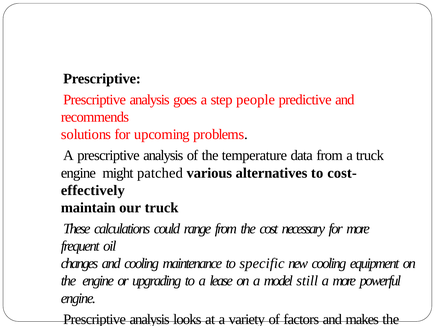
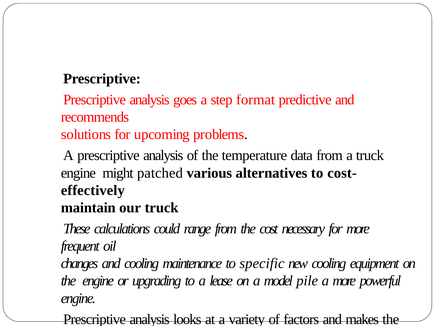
people: people -> format (256, 100)
still: still -> pile (307, 281)
